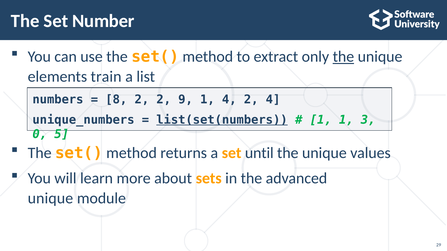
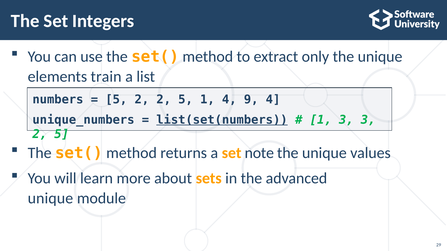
Number: Number -> Integers (103, 21)
the underline: present -> none (343, 57)
8: 8 -> 5 (116, 100)
2 2 9: 9 -> 5 (186, 100)
4 2: 2 -> 9 (251, 100)
1 1: 1 -> 3 (346, 120)
0: 0 -> 2 (40, 134)
until: until -> note (259, 153)
